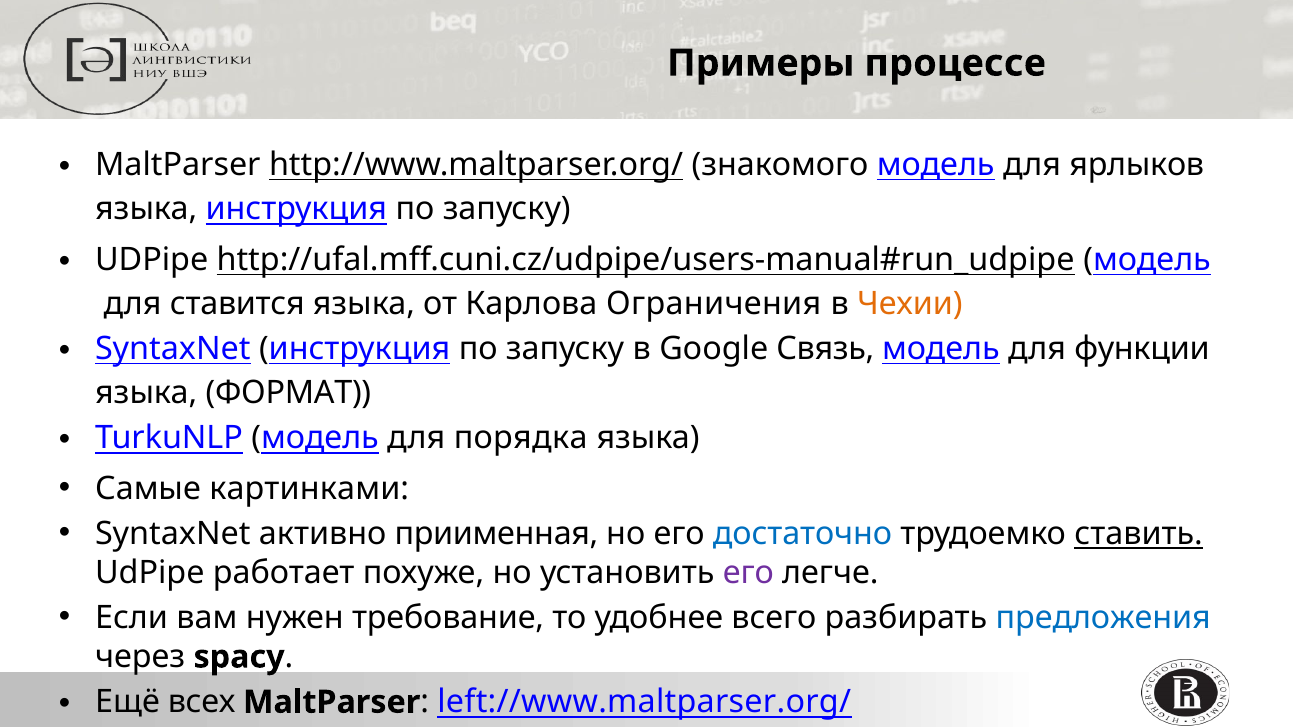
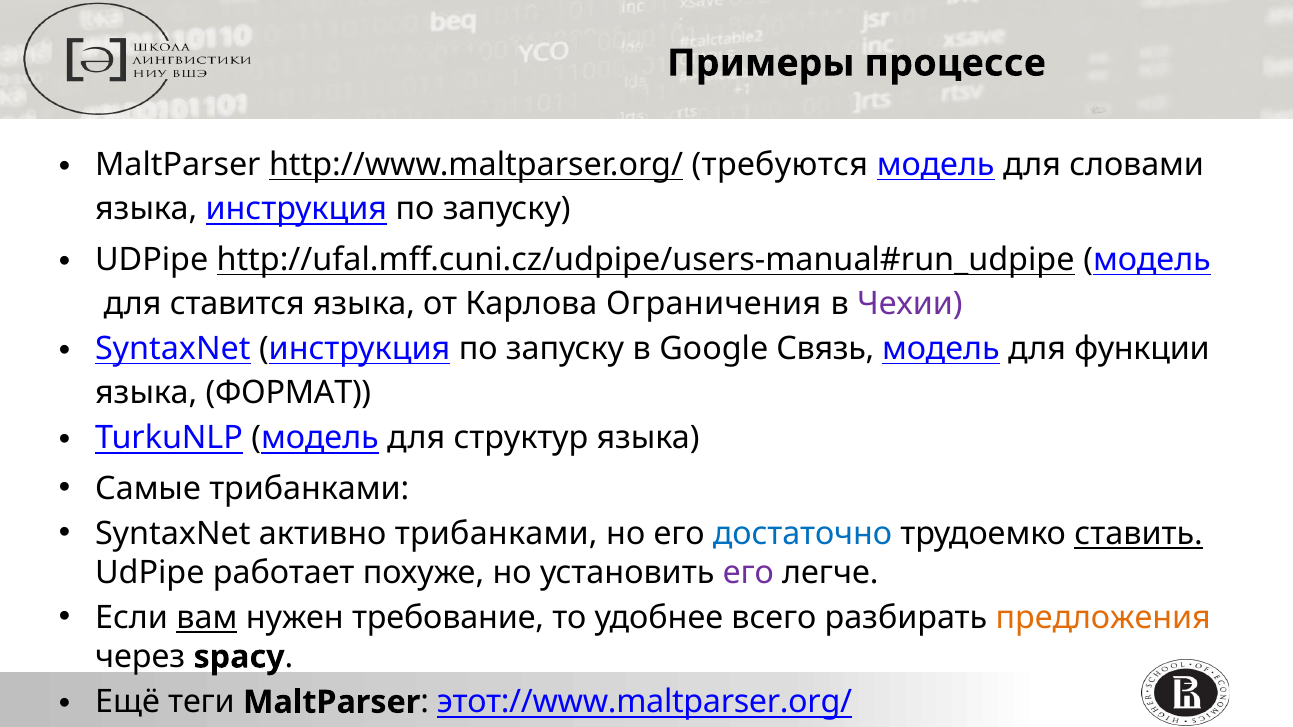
знакомого: знакомого -> требуются (780, 165)
ярлыков: ярлыков -> словами (1137, 165)
Чехии colour: orange -> purple (910, 304)
порядка: порядка -> структур (521, 439)
Самые картинками: картинками -> трибанками (309, 489)
активно приименная: приименная -> трибанками (496, 534)
вам underline: none -> present (207, 618)
предложения colour: blue -> orange (1103, 618)
всех: всех -> теги (201, 702)
left://www.maltparser.org/: left://www.maltparser.org/ -> этот://www.maltparser.org/ (645, 702)
